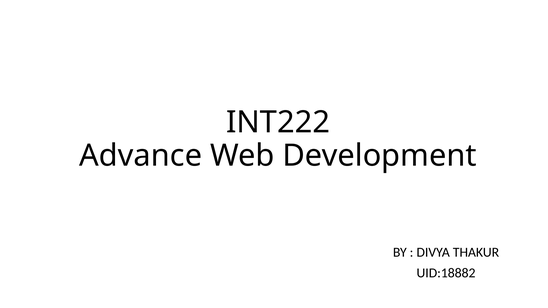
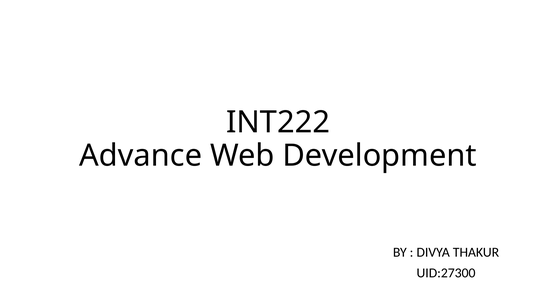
UID:18882: UID:18882 -> UID:27300 (446, 273)
